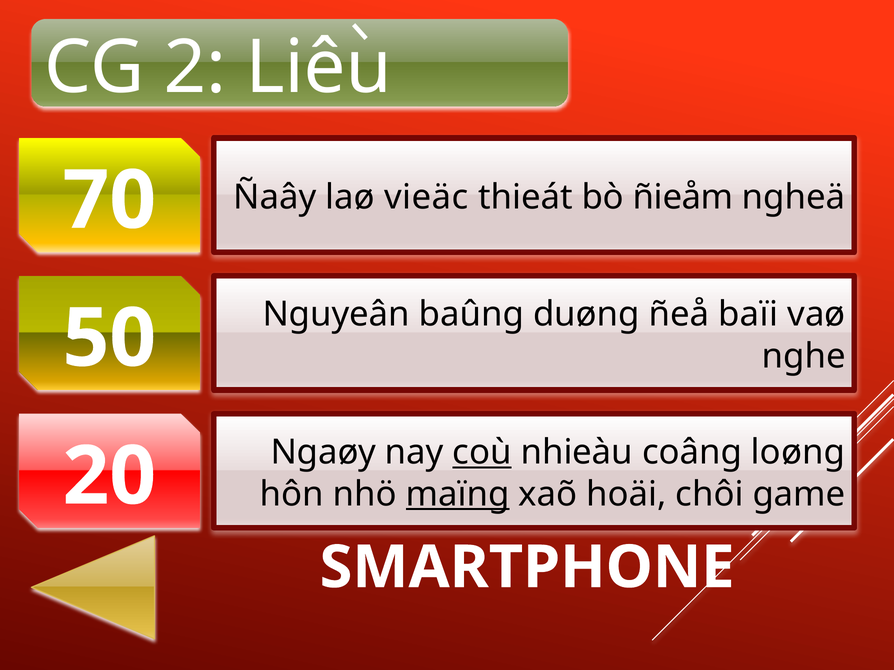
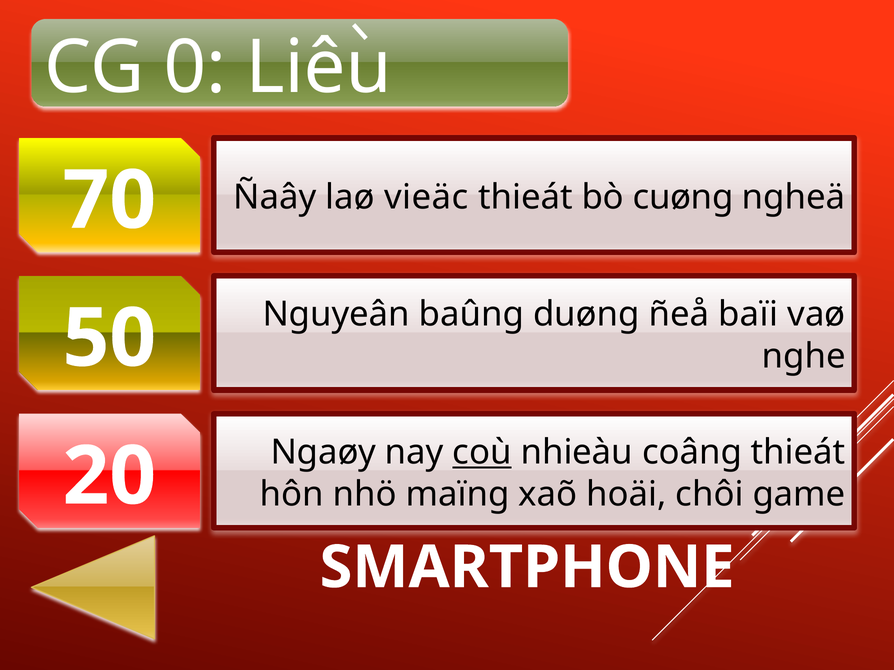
2: 2 -> 0 (195, 68)
ñieåm: ñieåm -> cuøng (683, 198)
coâng loøng: loøng -> thieát (798, 453)
maïng underline: present -> none (458, 494)
